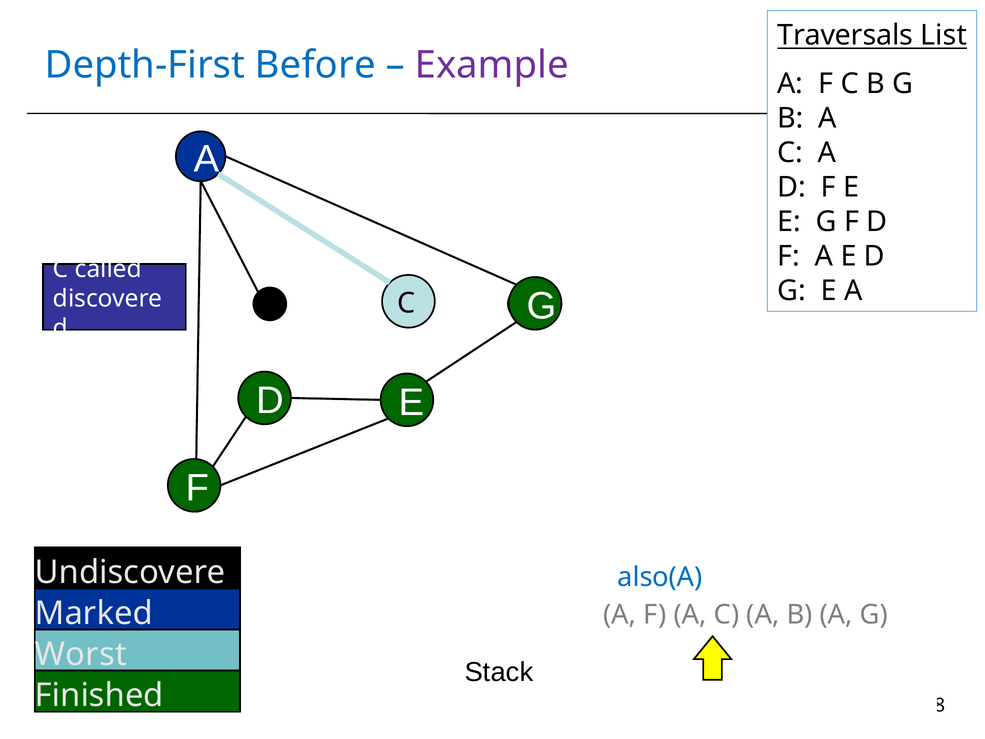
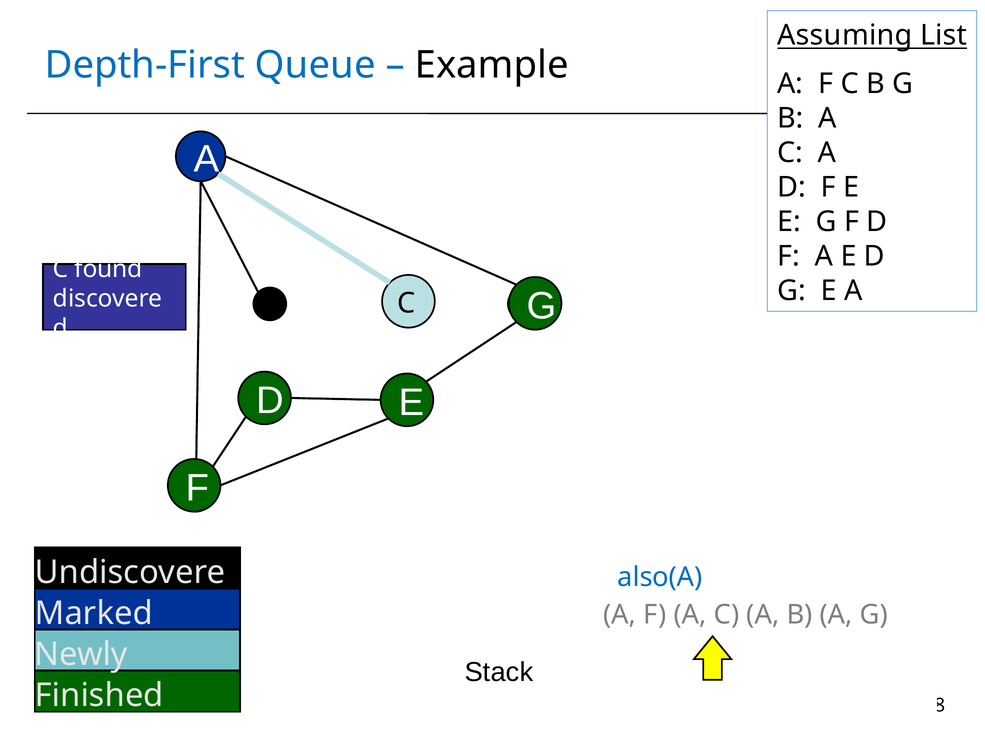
Traversals: Traversals -> Assuming (845, 35)
Before: Before -> Queue (315, 65)
Example colour: purple -> black (492, 65)
called: called -> found (108, 269)
Worst: Worst -> Newly (81, 654)
